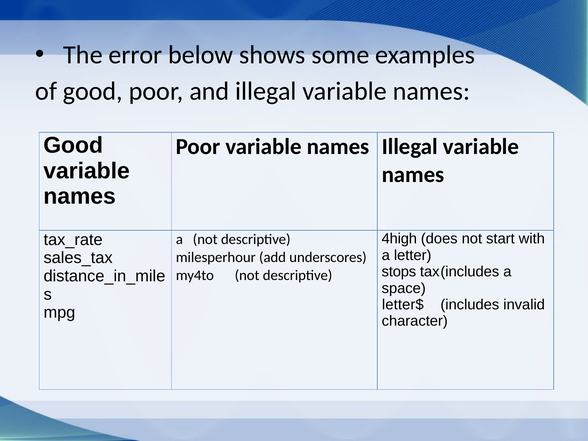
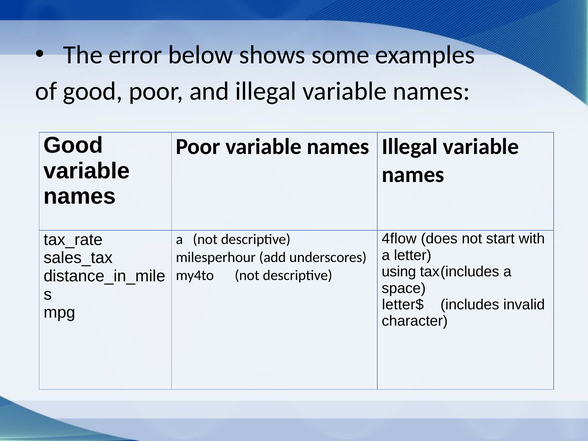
4high: 4high -> 4flow (399, 239)
stops: stops -> using (399, 272)
